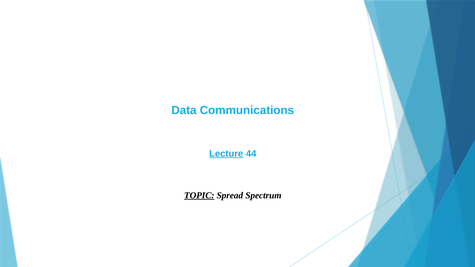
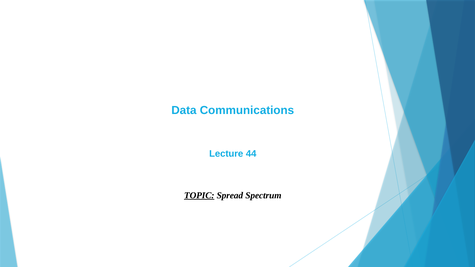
Lecture underline: present -> none (226, 154)
